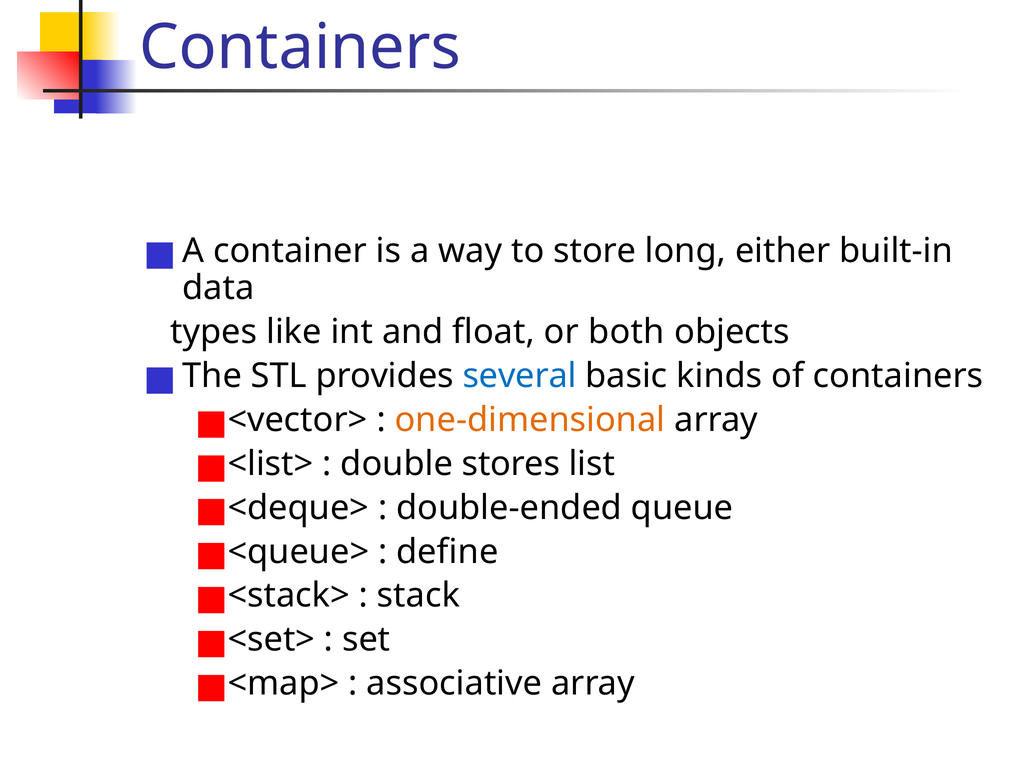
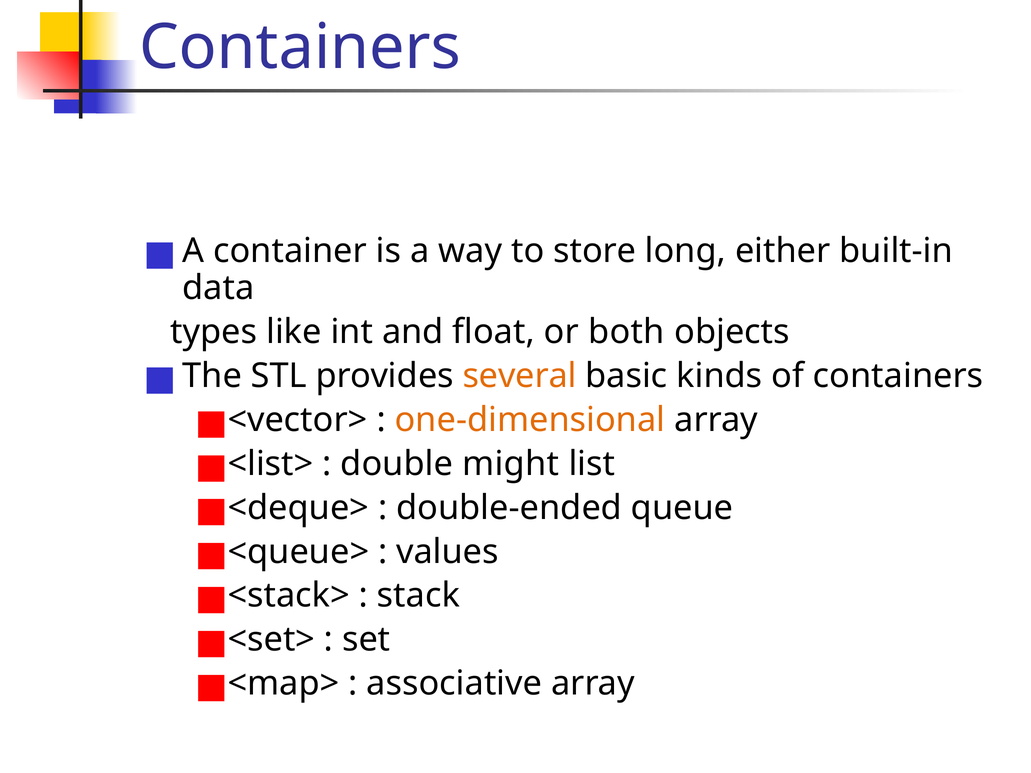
several colour: blue -> orange (520, 376)
stores: stores -> might (511, 464)
define: define -> values (447, 552)
